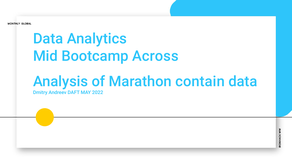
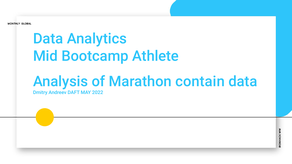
Across: Across -> Athlete (155, 56)
